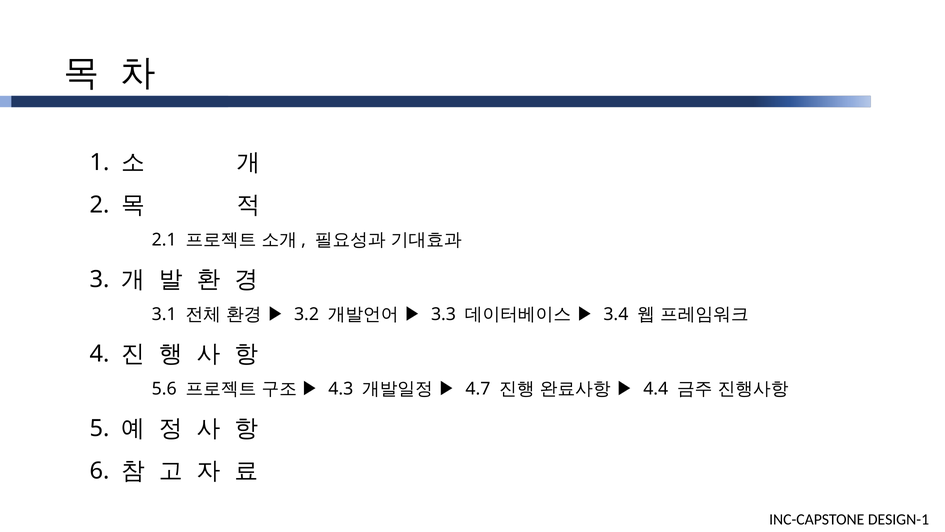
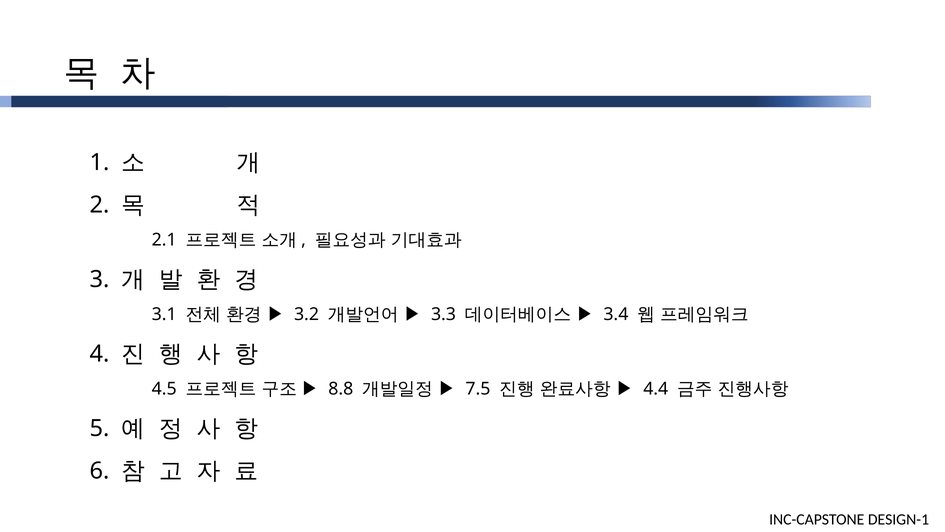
5.6: 5.6 -> 4.5 (164, 389)
4.3: 4.3 -> 8.8 (341, 389)
4.7: 4.7 -> 7.5 (478, 389)
